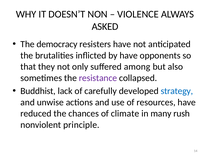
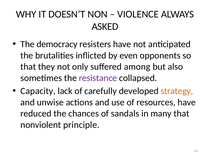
by have: have -> even (129, 55)
Buddhist: Buddhist -> Capacity (38, 91)
strategy colour: blue -> orange (177, 91)
climate: climate -> sandals (125, 113)
many rush: rush -> that (181, 113)
